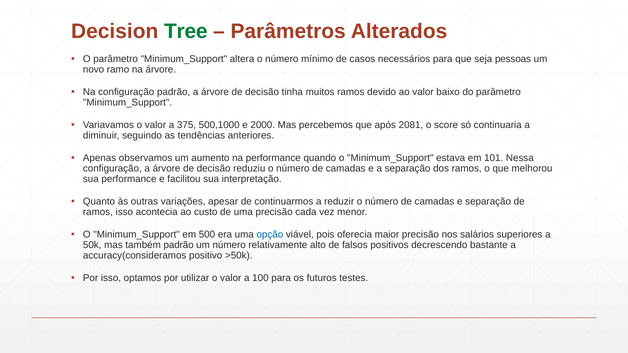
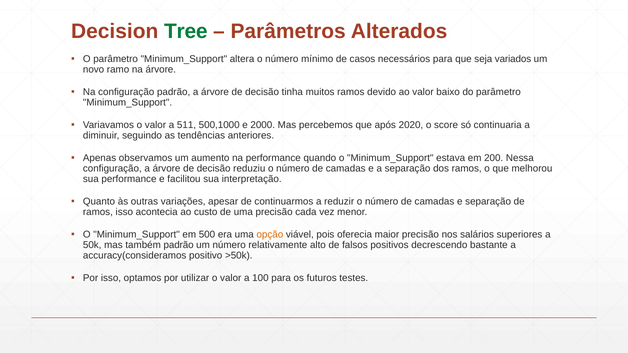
pessoas: pessoas -> variados (513, 59)
375: 375 -> 511 (187, 125)
2081: 2081 -> 2020 (411, 125)
101: 101 -> 200 (494, 158)
opção colour: blue -> orange (270, 235)
